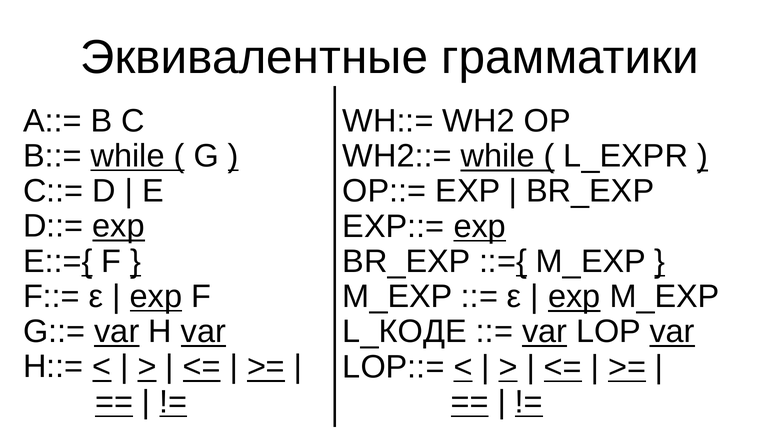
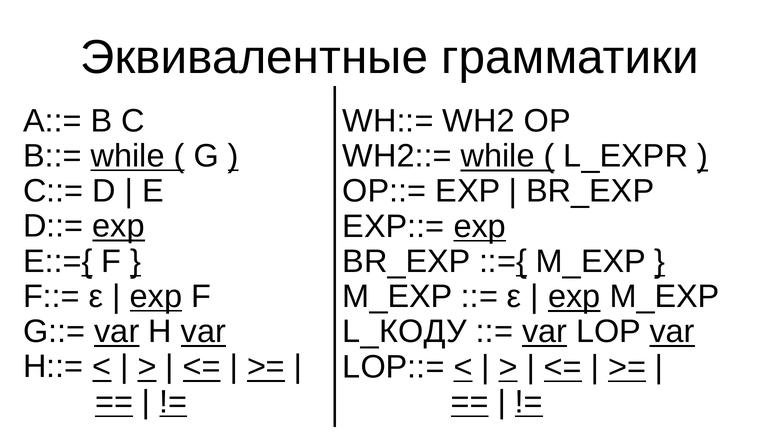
L_КОДЕ: L_КОДЕ -> L_КОДУ (405, 332)
